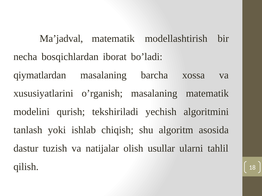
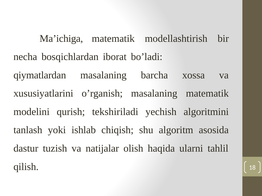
Ma’jadval: Ma’jadval -> Ma’ichiga (61, 39)
usullar: usullar -> haqida (161, 149)
